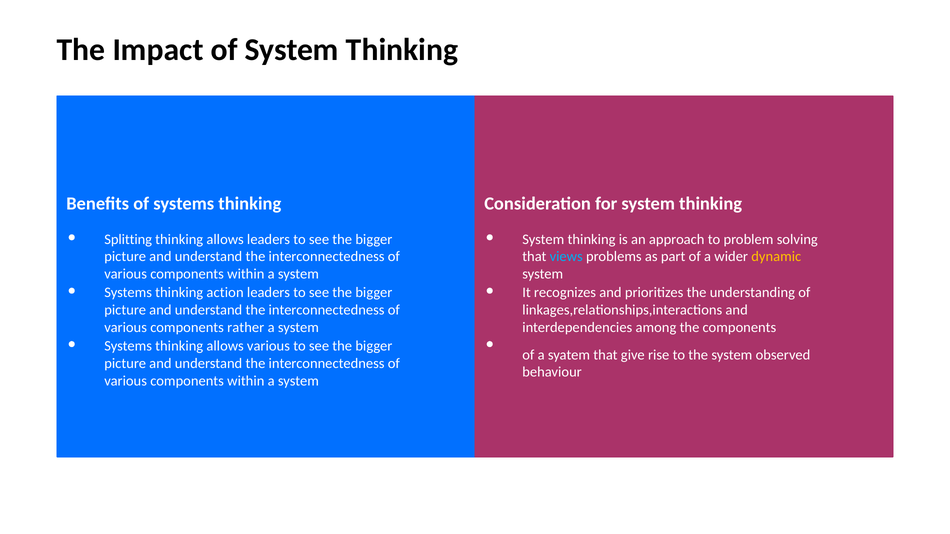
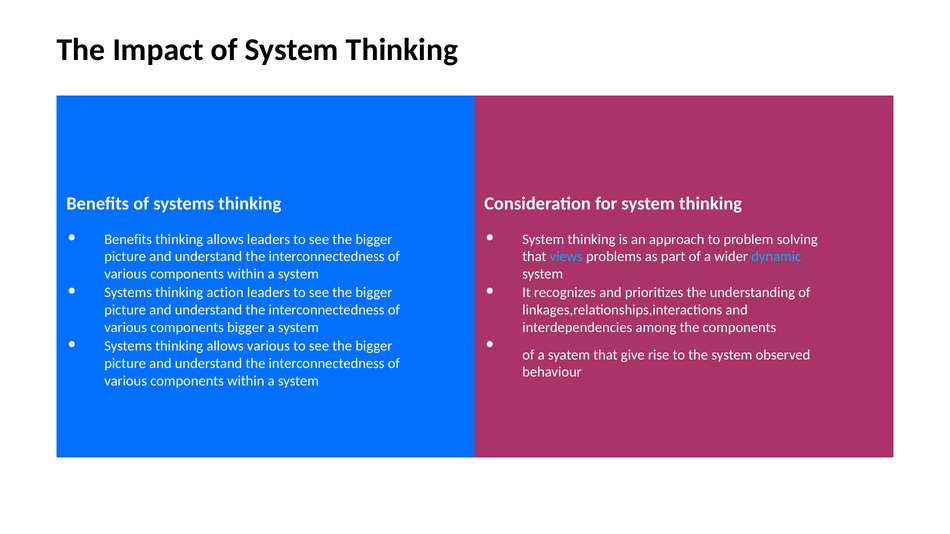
Splitting: Splitting -> Benefits (128, 239)
dynamic colour: yellow -> light blue (776, 257)
components rather: rather -> bigger (246, 328)
